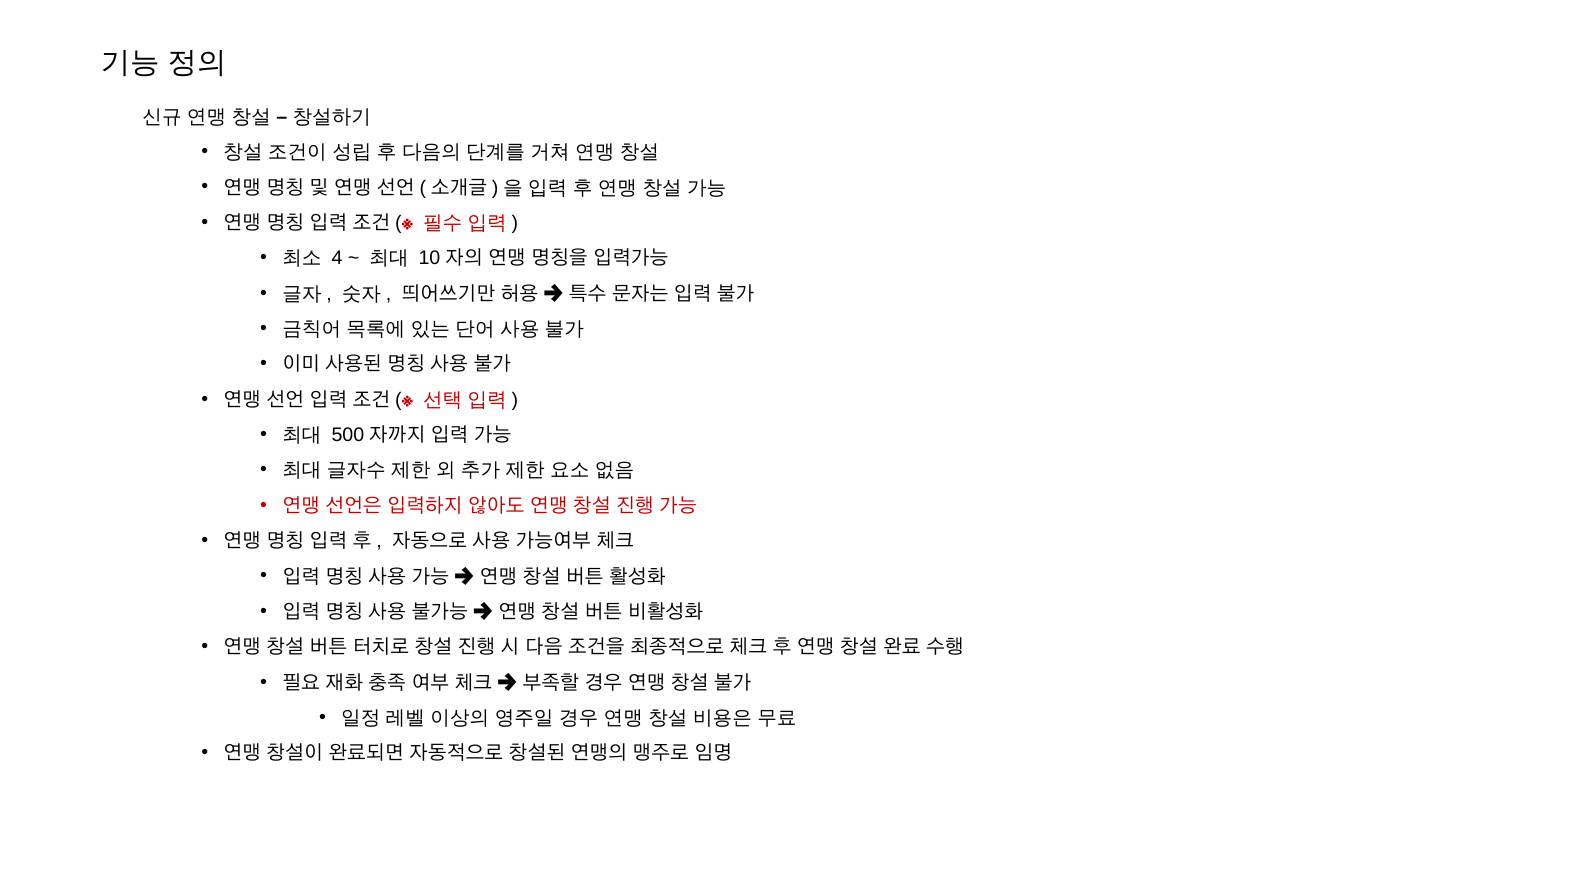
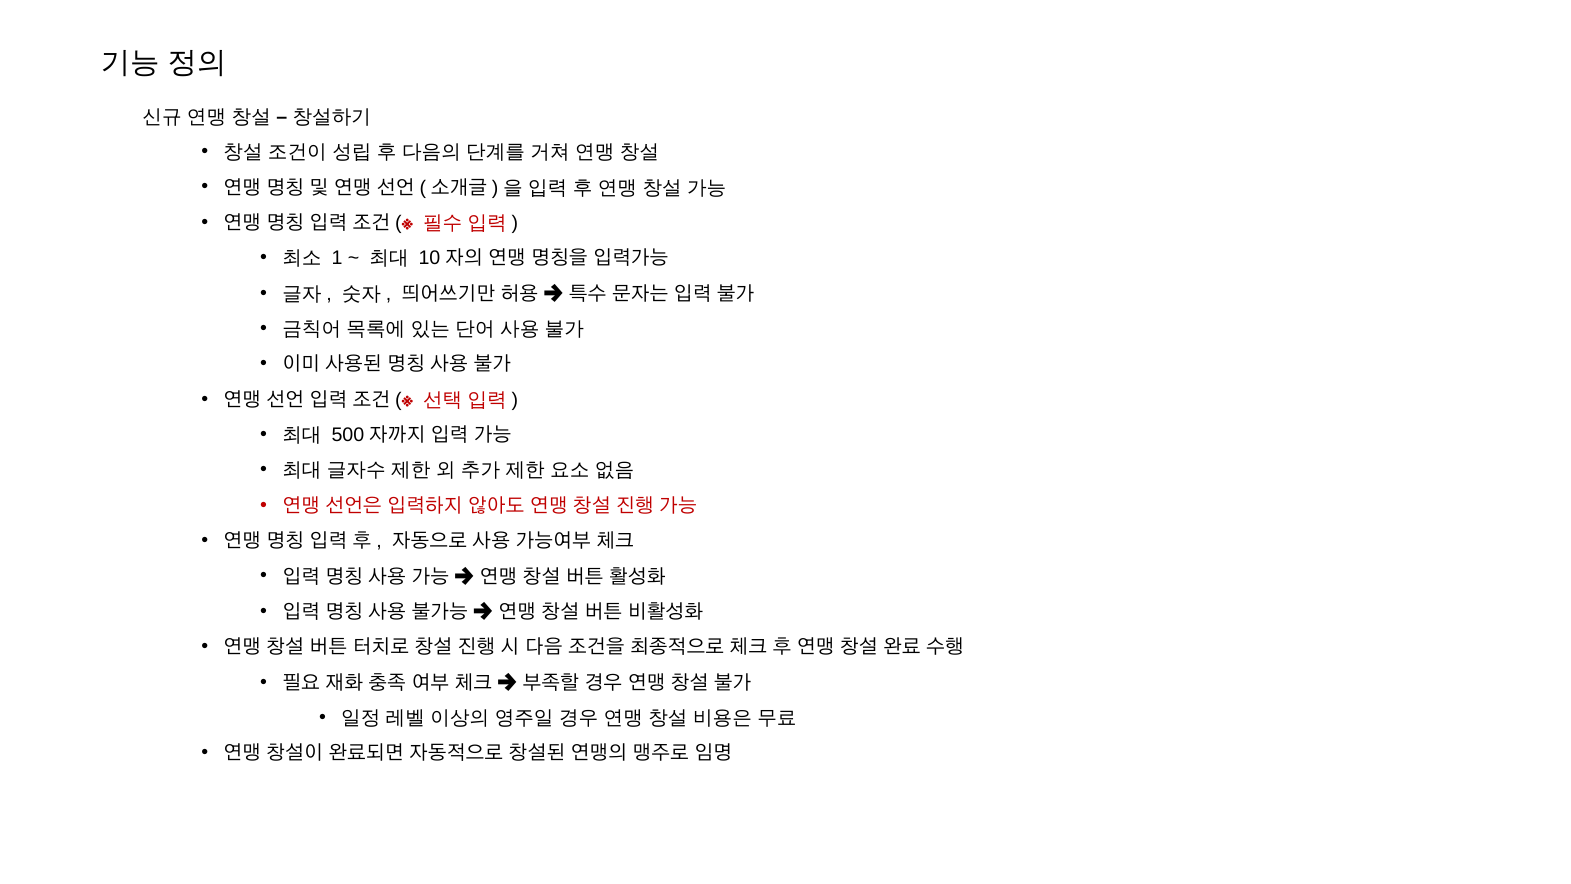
4: 4 -> 1 (337, 258)
